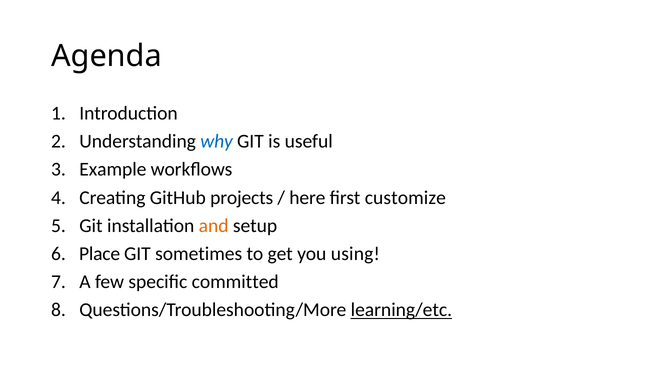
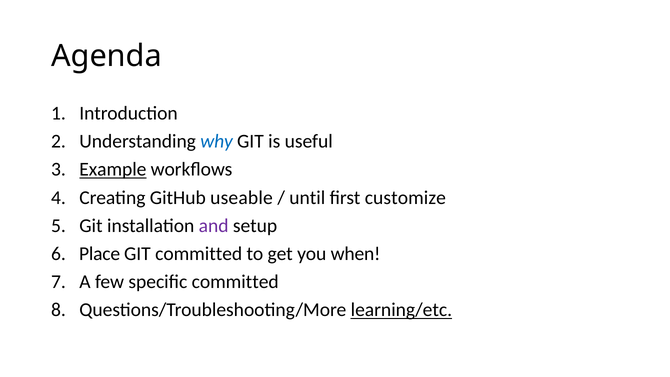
Example underline: none -> present (113, 169)
projects: projects -> useable (241, 198)
here: here -> until (307, 198)
and colour: orange -> purple (214, 226)
GIT sometimes: sometimes -> committed (199, 254)
using: using -> when (356, 254)
